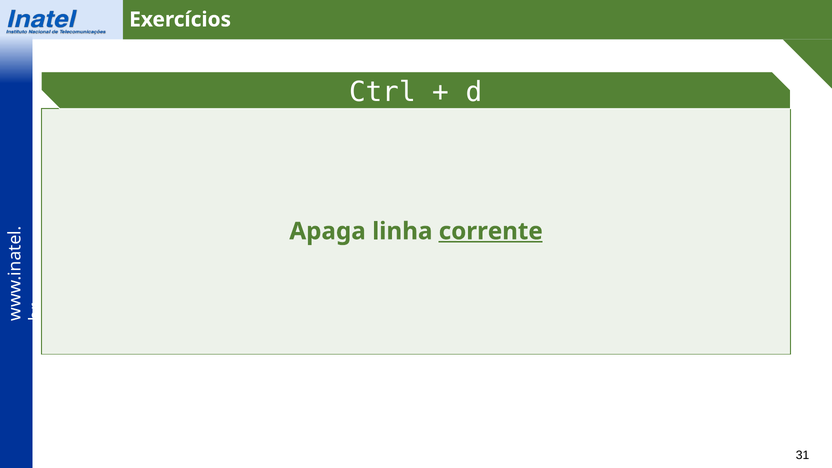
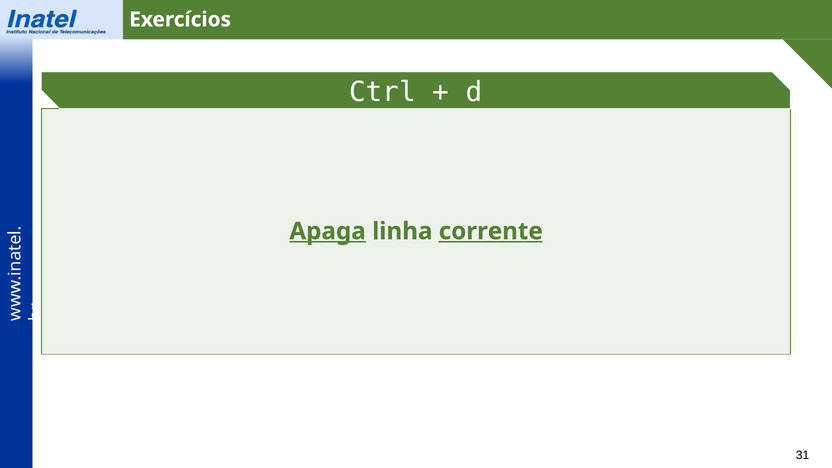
Apaga underline: none -> present (328, 231)
